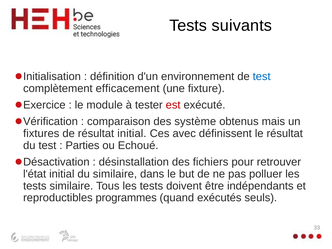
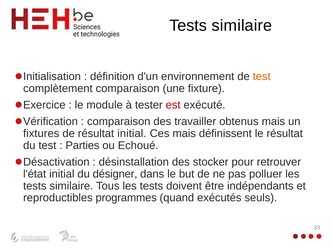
suivants: suivants -> similaire (242, 26)
test colour: blue -> orange (262, 76)
complètement efficacement: efficacement -> comparaison (128, 88)
système: système -> travailler (195, 122)
Ces avec: avec -> mais (184, 133)
fichiers: fichiers -> stocker (211, 162)
du similaire: similaire -> désigner (115, 174)
